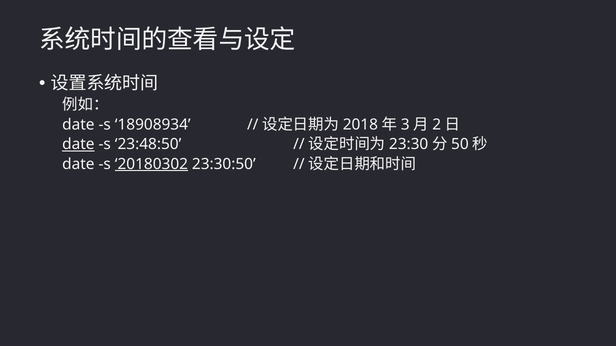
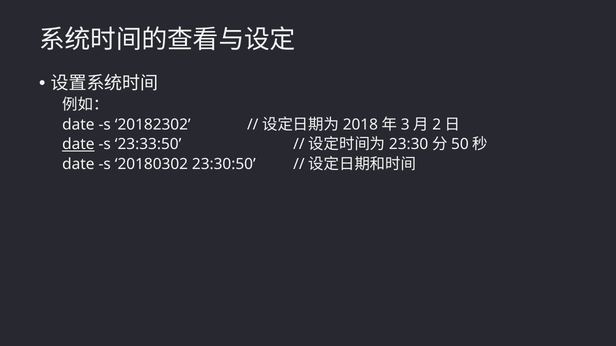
18908934: 18908934 -> 20182302 (153, 125)
23:48:50: 23:48:50 -> 23:33:50 (148, 144)
20180302 underline: present -> none (151, 164)
